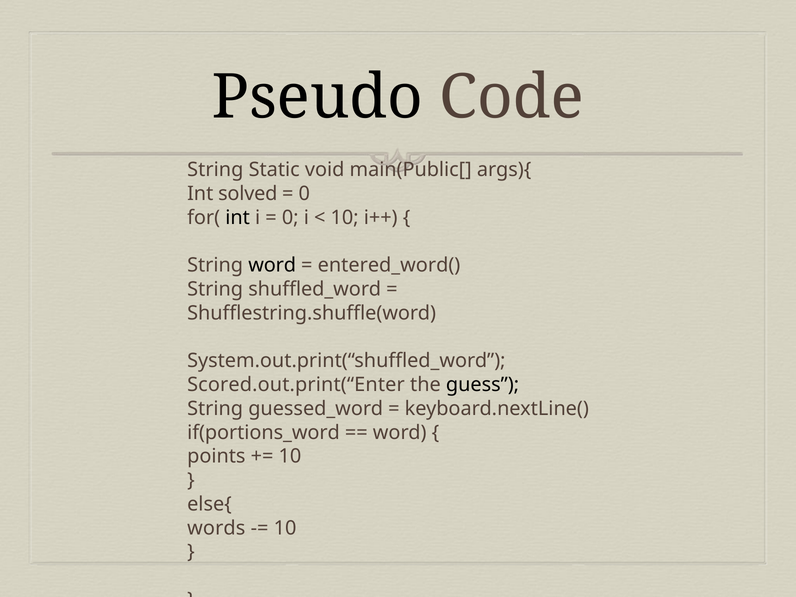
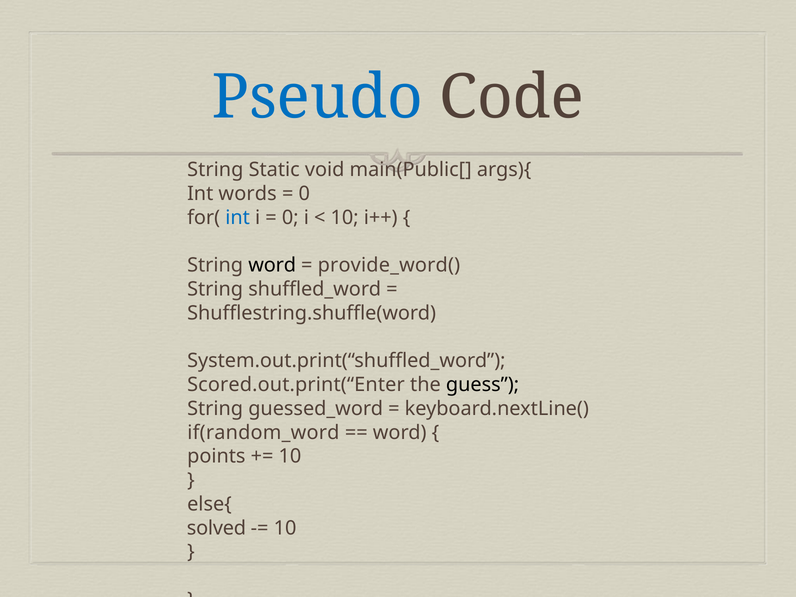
Pseudo colour: black -> blue (317, 97)
solved: solved -> words (248, 194)
int colour: black -> blue (238, 218)
entered_word(: entered_word( -> provide_word( (389, 265)
if(portions_word: if(portions_word -> if(random_word (263, 432)
words: words -> solved (216, 528)
